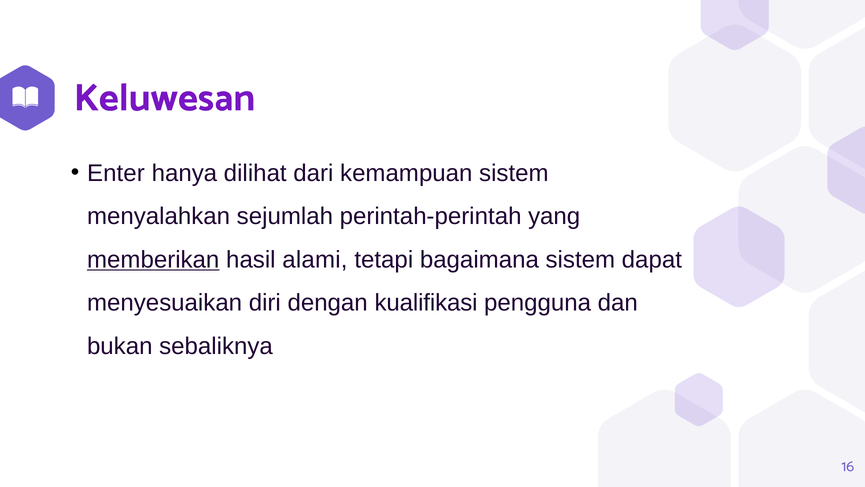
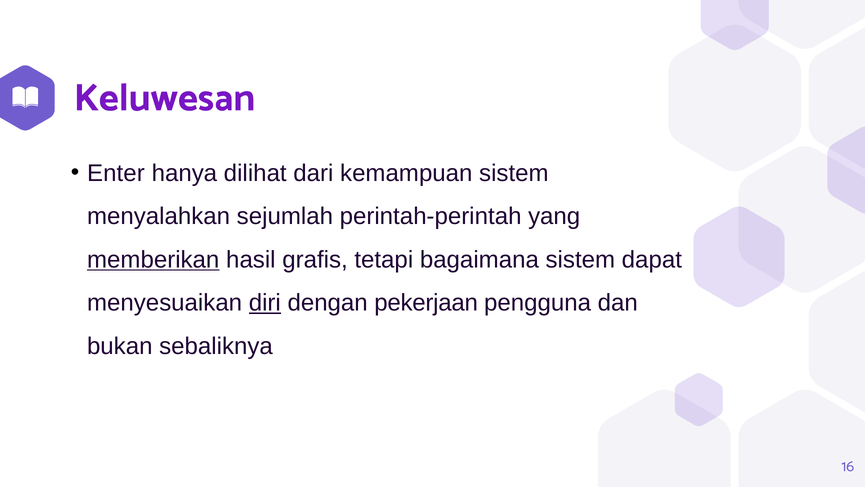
alami: alami -> grafis (315, 259)
diri underline: none -> present (265, 303)
kualifikasi: kualifikasi -> pekerjaan (426, 303)
